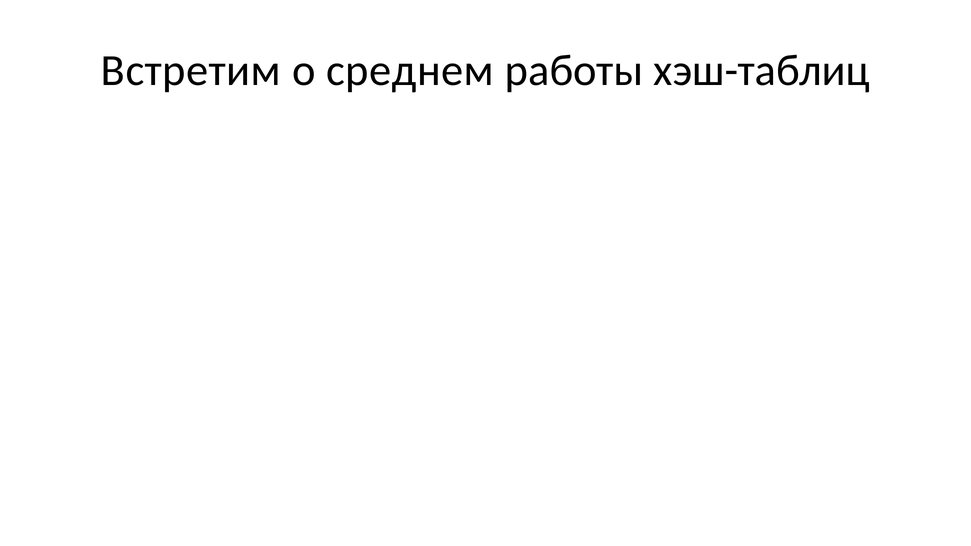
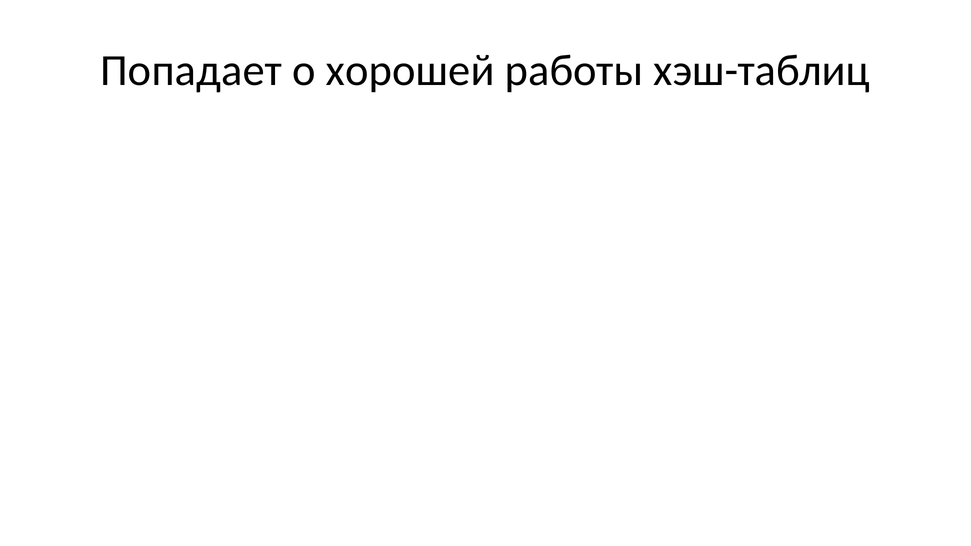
Встретим: Встретим -> Попадает (191, 70)
о среднем: среднем -> хорошей (410, 70)
